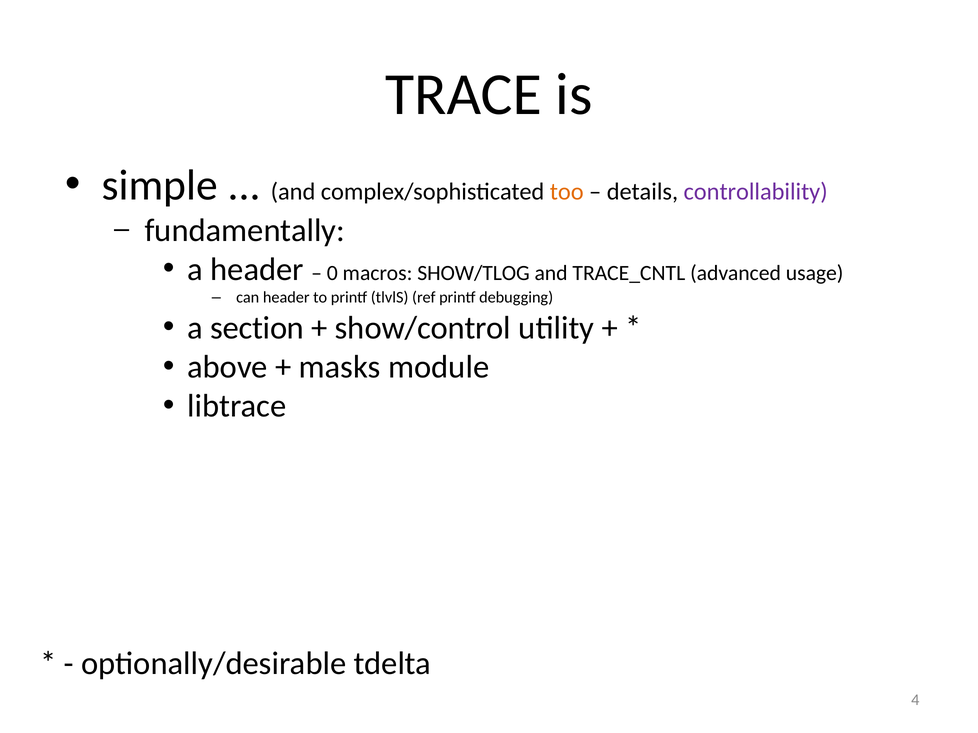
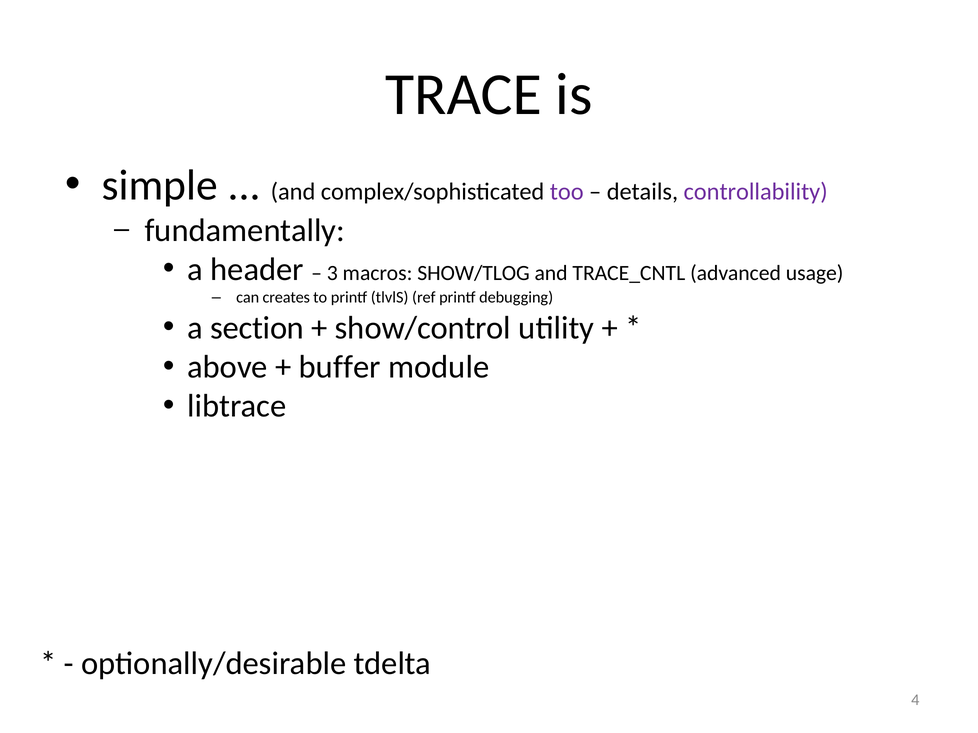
too colour: orange -> purple (567, 192)
0: 0 -> 3 (332, 273)
header: header -> creates (286, 298)
masks: masks -> buffer (340, 367)
